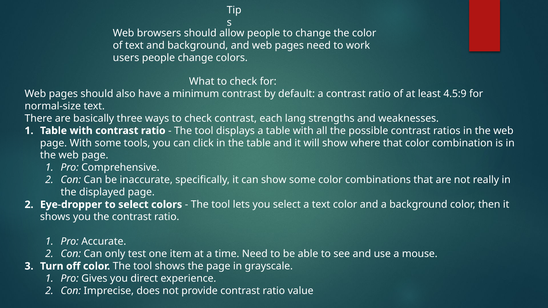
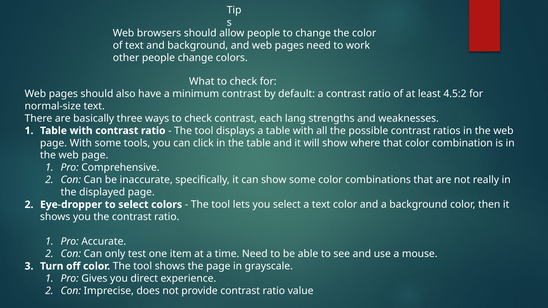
users: users -> other (126, 58)
4.5:9: 4.5:9 -> 4.5:2 (455, 94)
